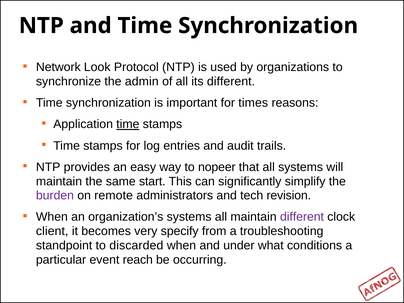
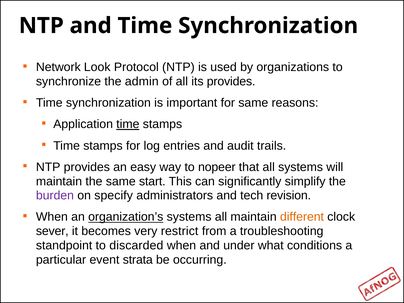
its different: different -> provides (231, 81)
for times: times -> same (253, 103)
remote: remote -> specify (114, 196)
organization’s underline: none -> present (126, 217)
different colour: purple -> orange (302, 217)
client: client -> sever (52, 231)
specify: specify -> restrict (180, 231)
reach: reach -> strata (138, 260)
